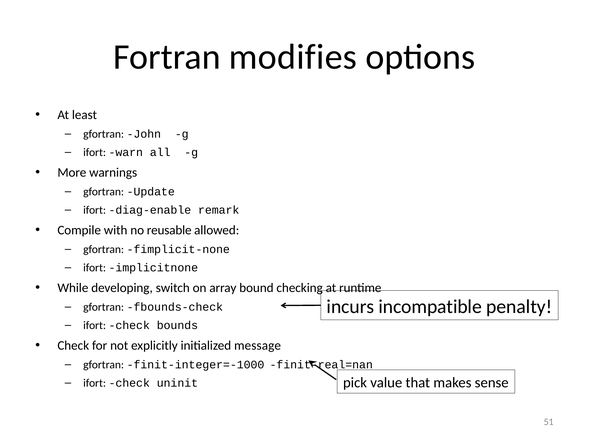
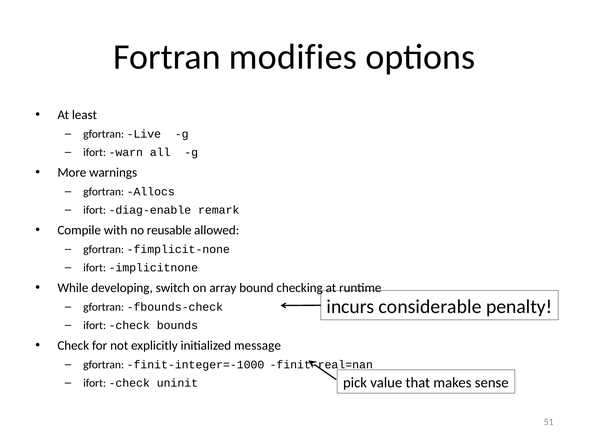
John: John -> Live (144, 134)
Update: Update -> Allocs (151, 192)
incompatible: incompatible -> considerable (430, 306)
